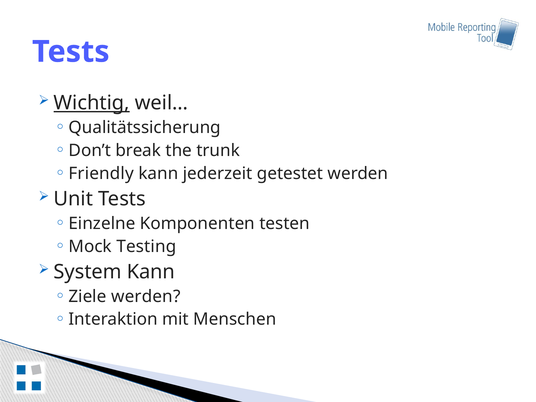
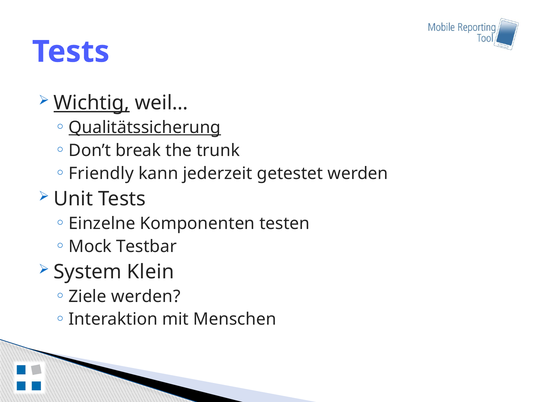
Qualitätssicherung underline: none -> present (145, 127)
Testing: Testing -> Testbar (146, 246)
System Kann: Kann -> Klein (151, 272)
